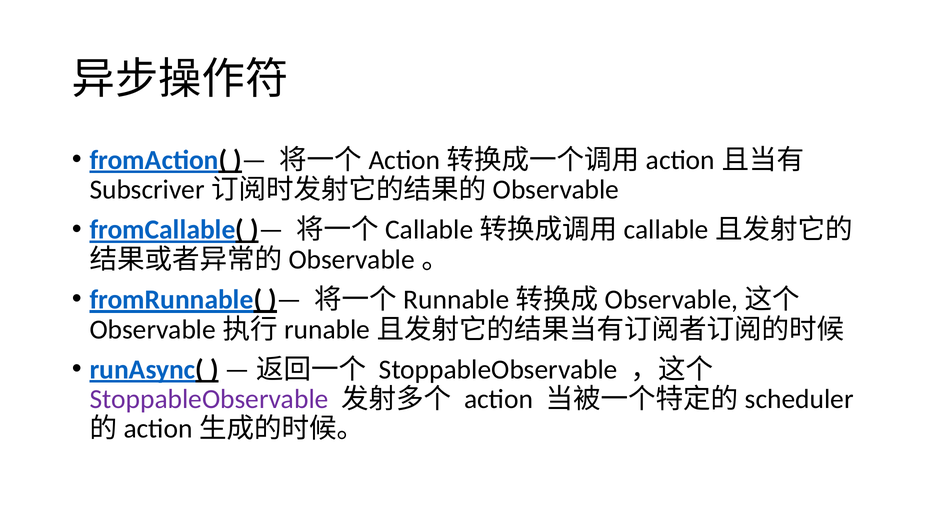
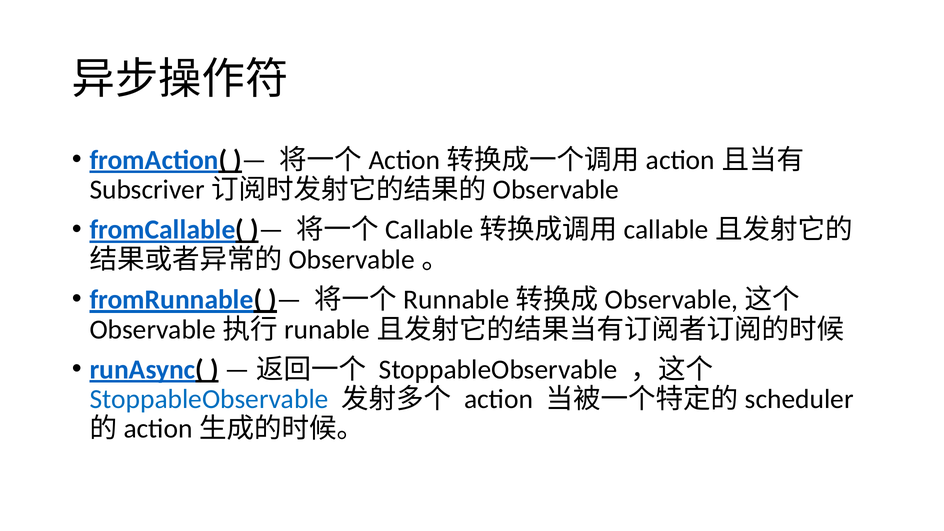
StoppableObservable colour: purple -> blue (209, 399)
